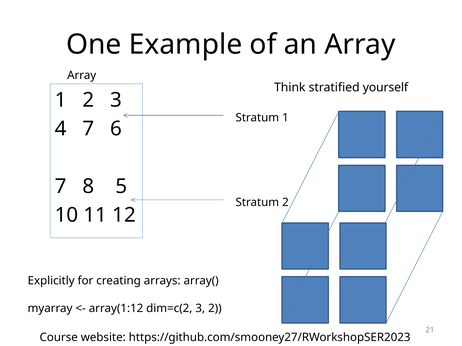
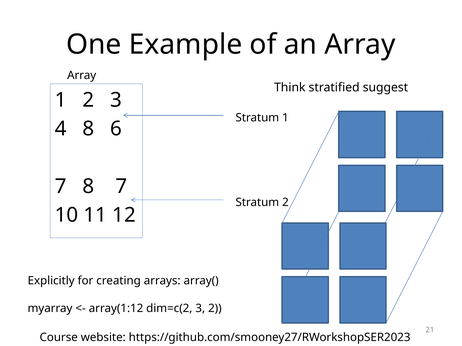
yourself: yourself -> suggest (385, 87)
4 7: 7 -> 8 (88, 129)
8 5: 5 -> 7 (121, 187)
